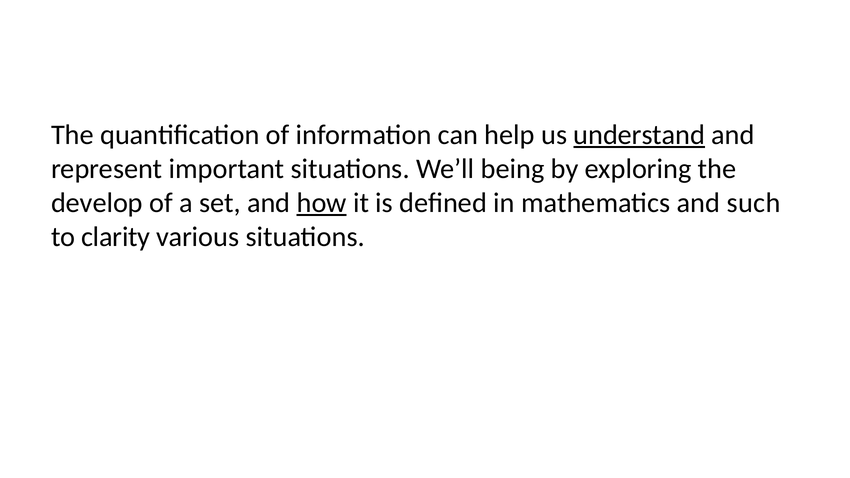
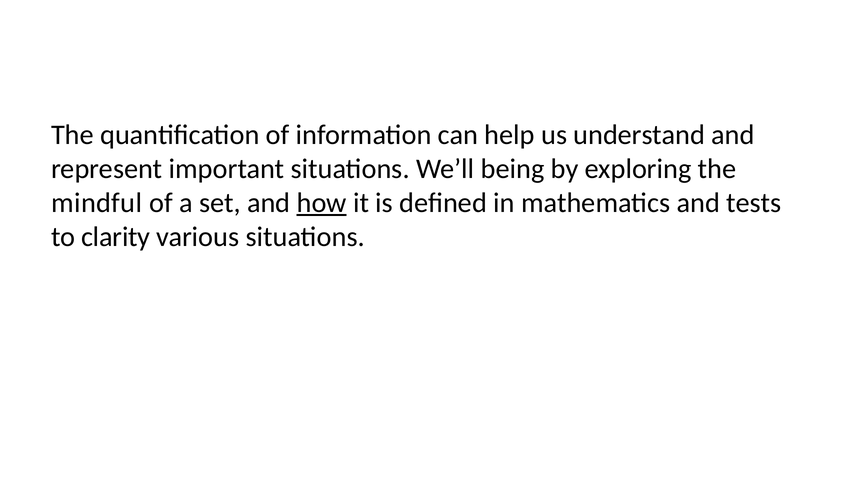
understand underline: present -> none (639, 135)
develop: develop -> mindful (97, 203)
such: such -> tests (754, 203)
